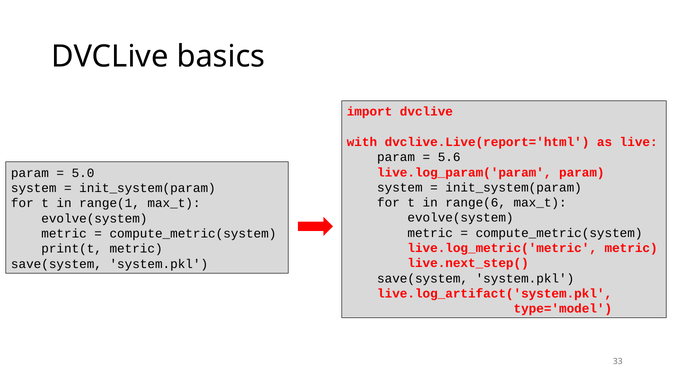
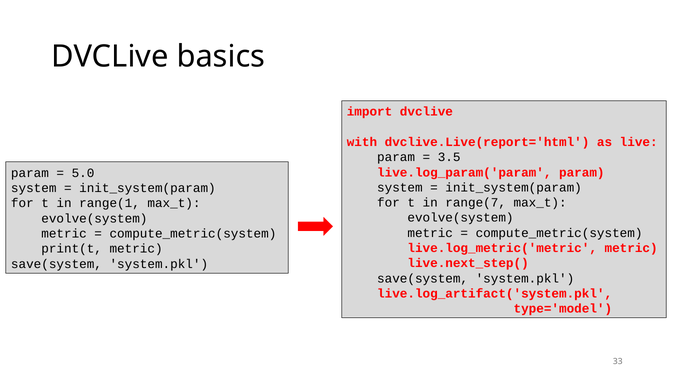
5.6: 5.6 -> 3.5 (449, 157)
range(6: range(6 -> range(7 (476, 203)
